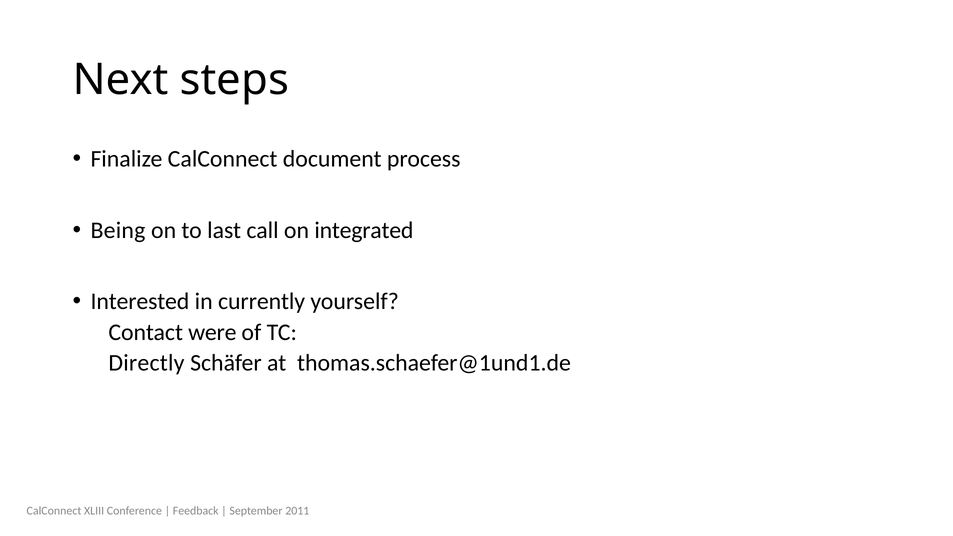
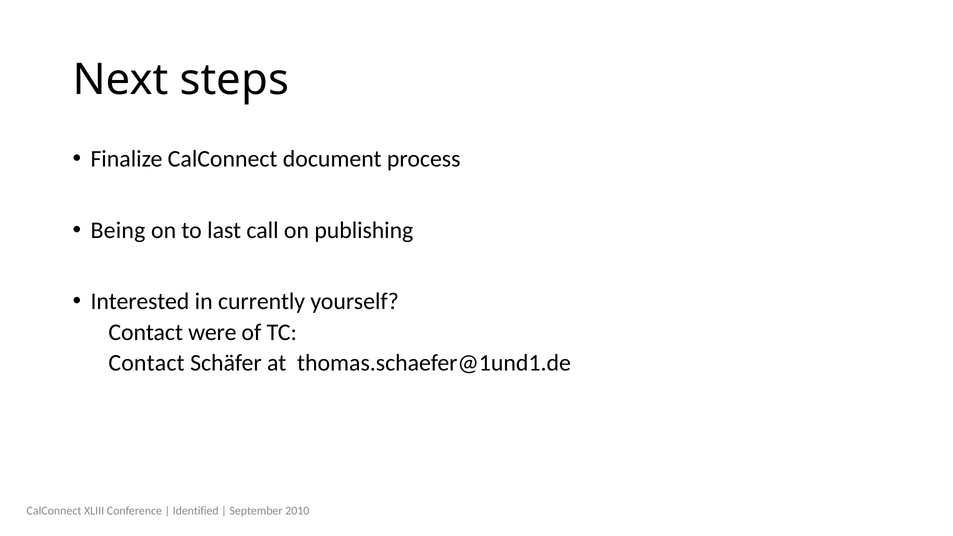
integrated: integrated -> publishing (364, 230)
Directly: Directly -> Contact (146, 363)
Feedback: Feedback -> Identified (196, 511)
2011: 2011 -> 2010 (297, 511)
